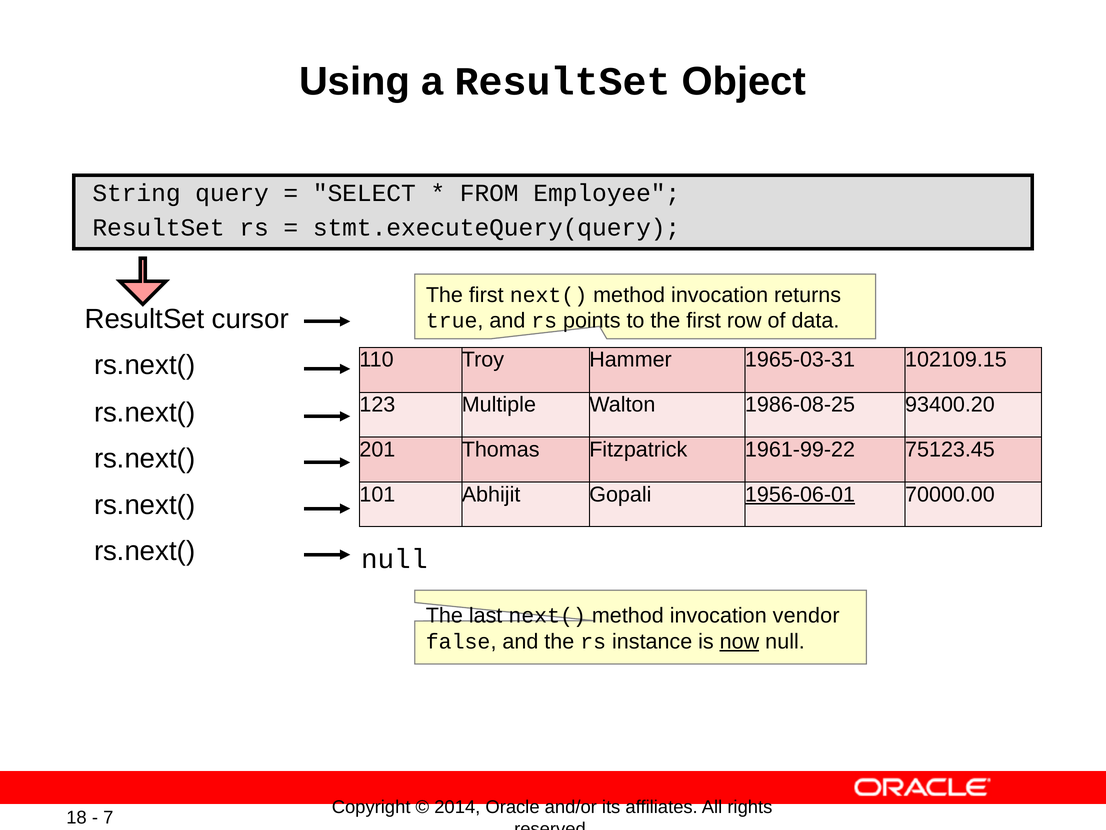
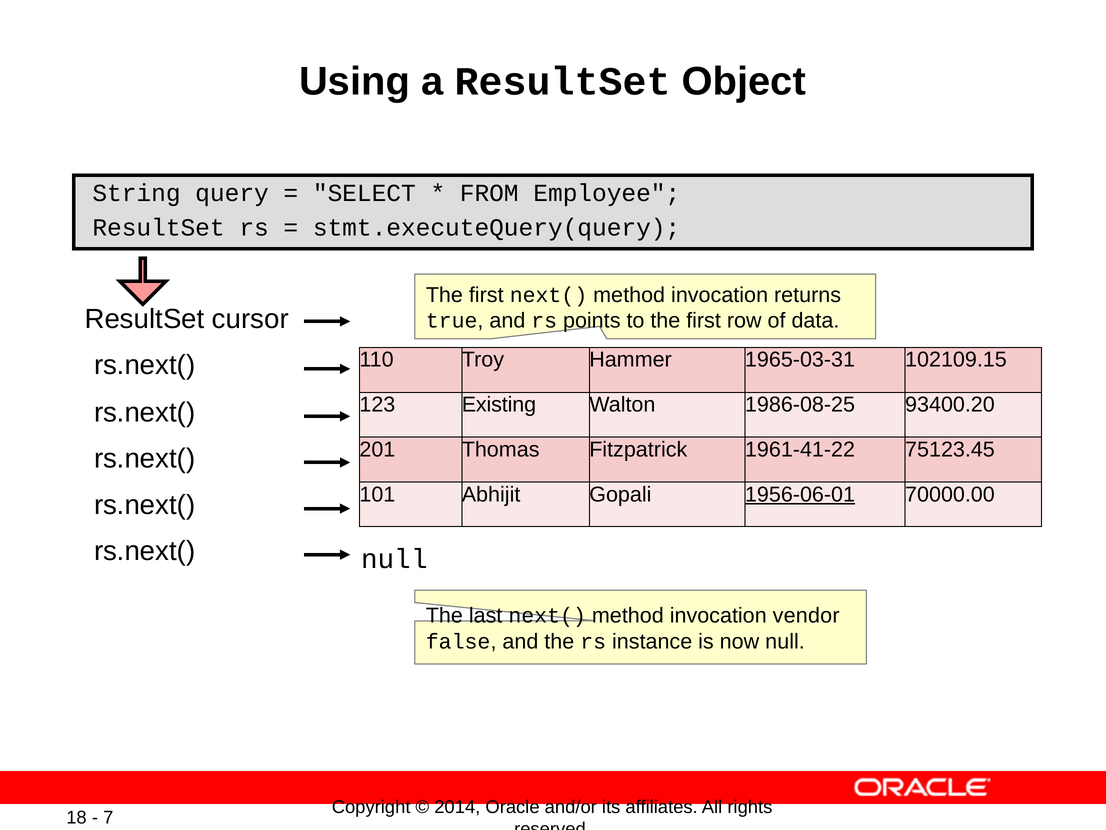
Multiple: Multiple -> Existing (499, 405)
1961-99-22: 1961-99-22 -> 1961-41-22 (800, 449)
now underline: present -> none (739, 641)
